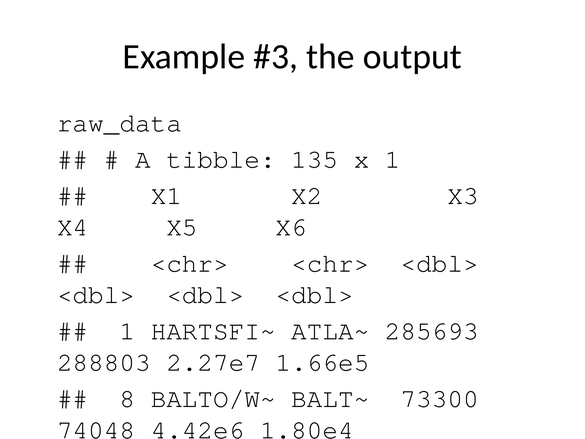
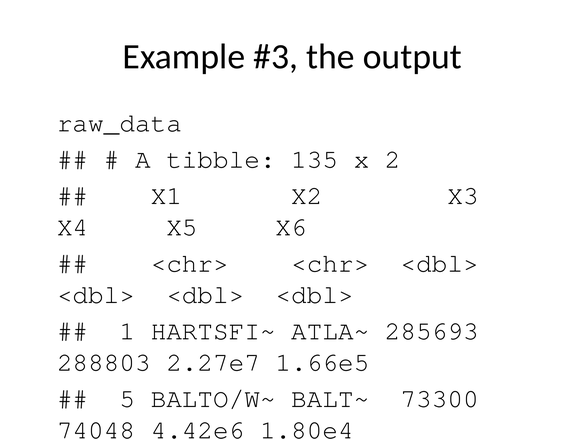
x 1: 1 -> 2 (393, 159)
8: 8 -> 5 (127, 398)
